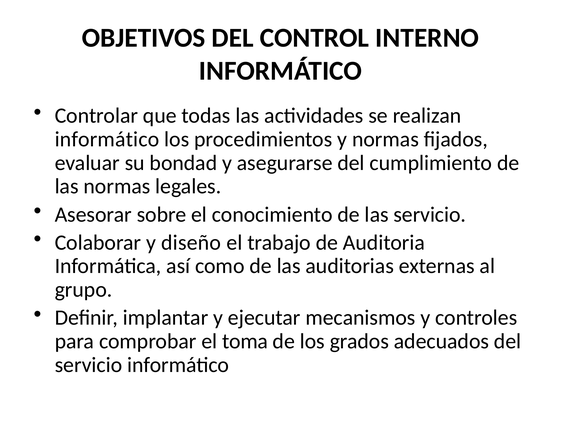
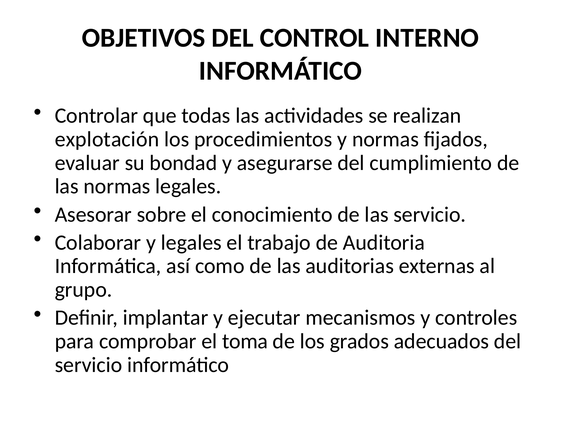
informático: informático -> explotación (107, 139)
y diseño: diseño -> legales (191, 242)
